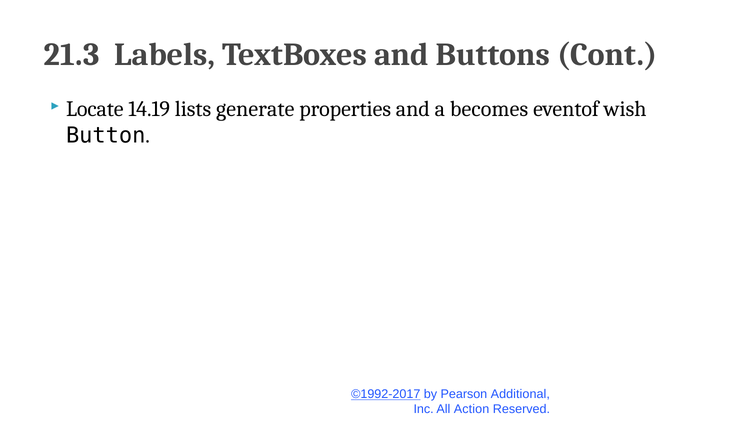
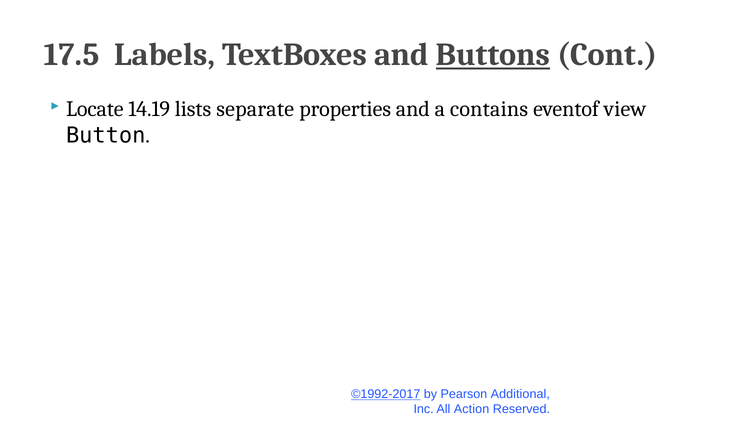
21.3: 21.3 -> 17.5 (72, 55)
Buttons underline: none -> present (493, 55)
generate: generate -> separate (255, 109)
becomes: becomes -> contains (489, 109)
wish: wish -> view (625, 109)
